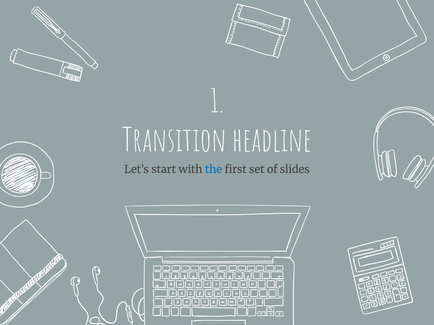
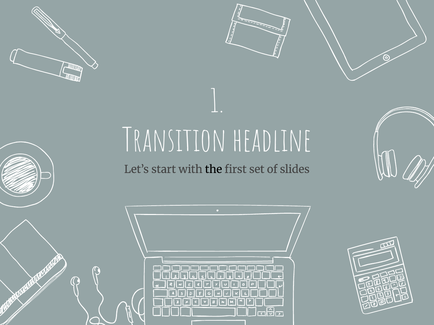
the colour: blue -> black (214, 170)
